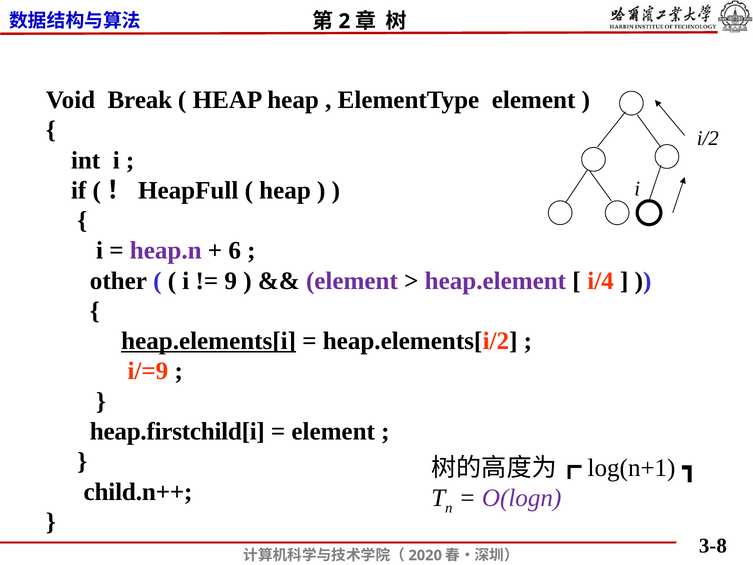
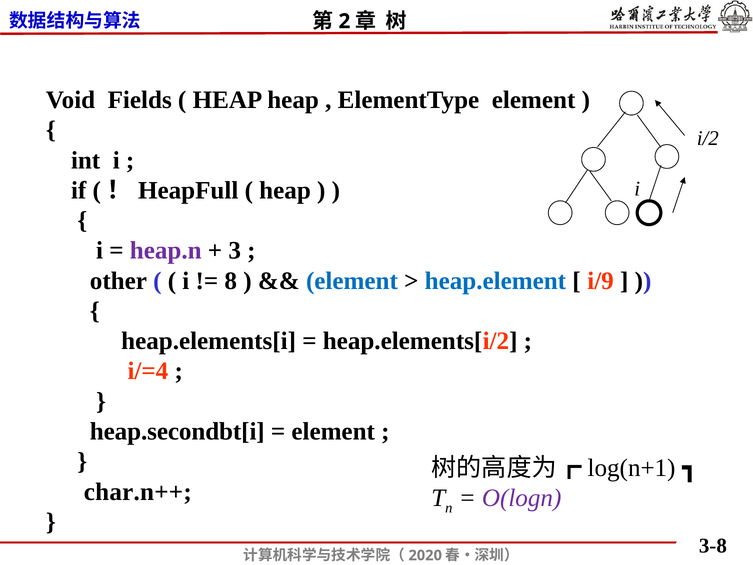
Break: Break -> Fields (140, 100)
6: 6 -> 3 (235, 251)
9: 9 -> 8 (231, 281)
element colour: purple -> blue (352, 281)
heap.element colour: purple -> blue (495, 281)
i/4: i/4 -> i/9 (601, 281)
heap.elements[i underline: present -> none (209, 341)
i/=9: i/=9 -> i/=4 (148, 371)
heap.firstchild[i: heap.firstchild[i -> heap.secondbt[i (177, 431)
child.n++: child.n++ -> char.n++ (138, 492)
